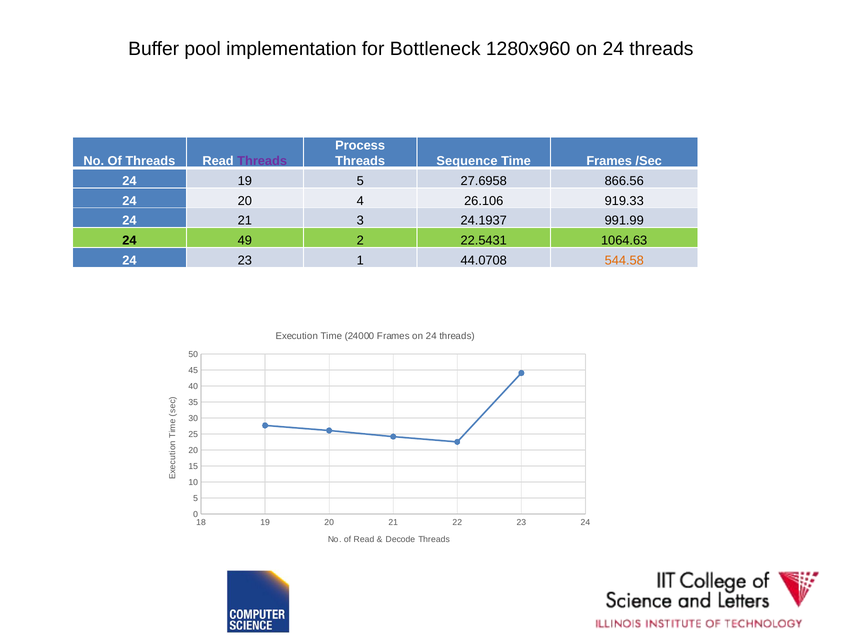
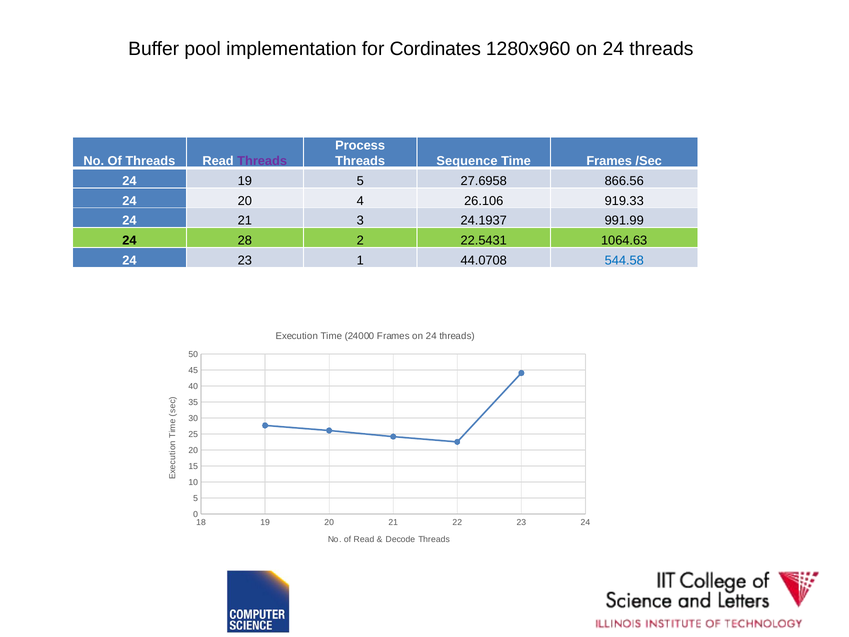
Bottleneck: Bottleneck -> Cordinates (435, 49)
49: 49 -> 28 (245, 240)
544.58 colour: orange -> blue (624, 260)
